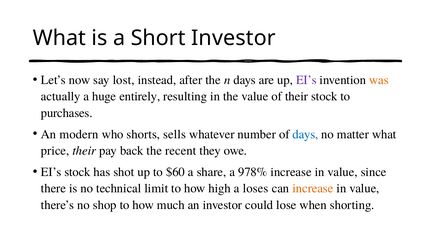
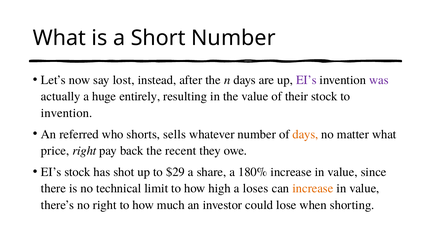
Short Investor: Investor -> Number (233, 38)
was colour: orange -> purple (379, 80)
purchases: purchases -> invention (67, 113)
modern: modern -> referred (79, 134)
days colour: blue -> orange (305, 134)
price their: their -> right (84, 150)
$60: $60 -> $29 (175, 171)
978%: 978% -> 180% (253, 171)
no shop: shop -> right (105, 205)
